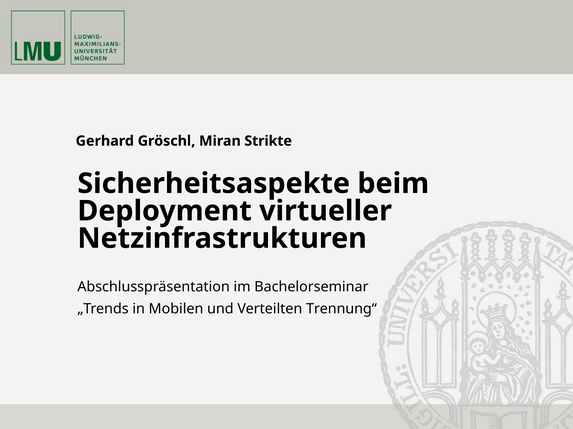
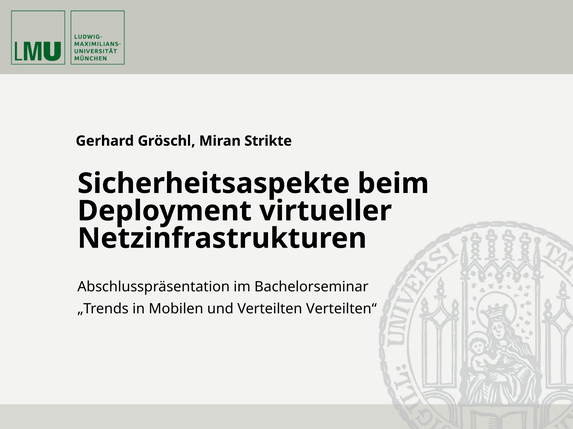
Trennung“: Trennung“ -> Verteilten“ (341, 309)
